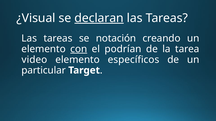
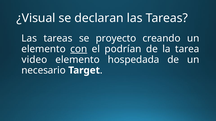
declaran underline: present -> none (99, 18)
notación: notación -> proyecto (116, 38)
específicos: específicos -> hospedada (134, 60)
particular: particular -> necesario (44, 71)
